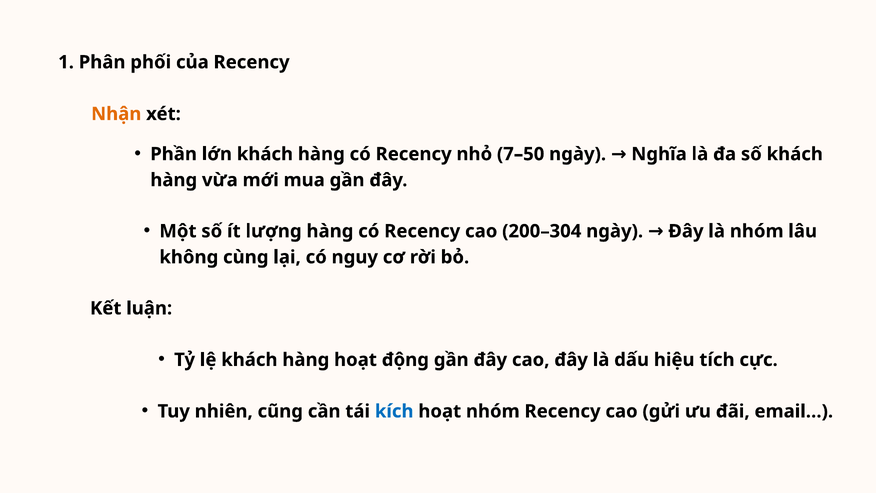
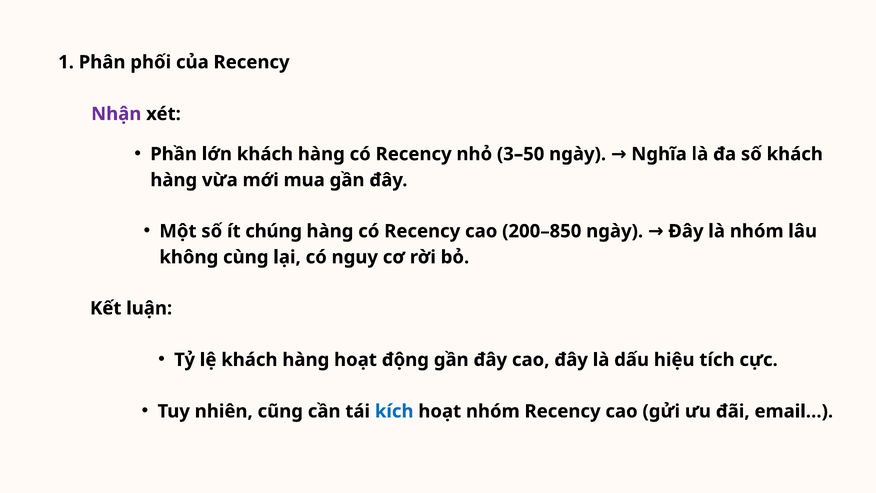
Nhận colour: orange -> purple (116, 114)
7–50: 7–50 -> 3–50 (521, 154)
lượng: lượng -> chúng (274, 231)
200–304: 200–304 -> 200–850 (542, 231)
